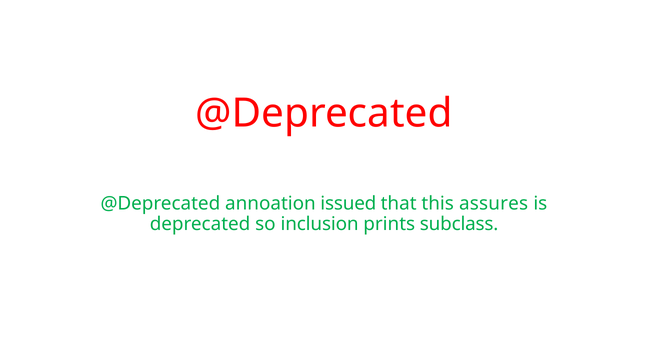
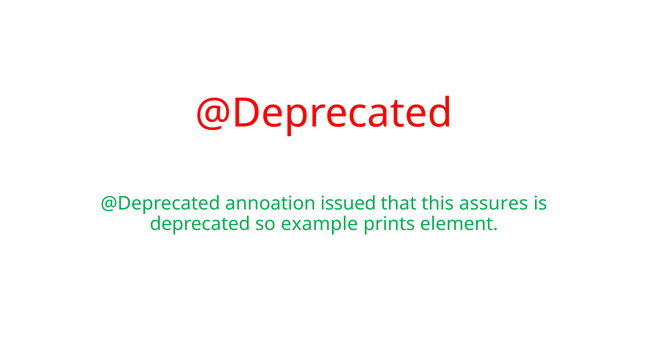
inclusion: inclusion -> example (319, 224)
subclass: subclass -> element (459, 224)
